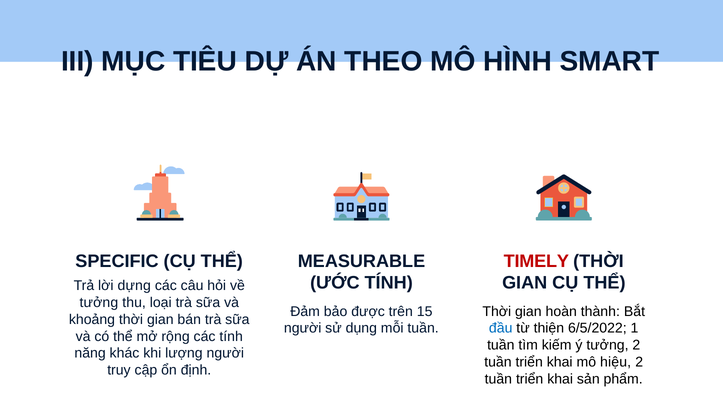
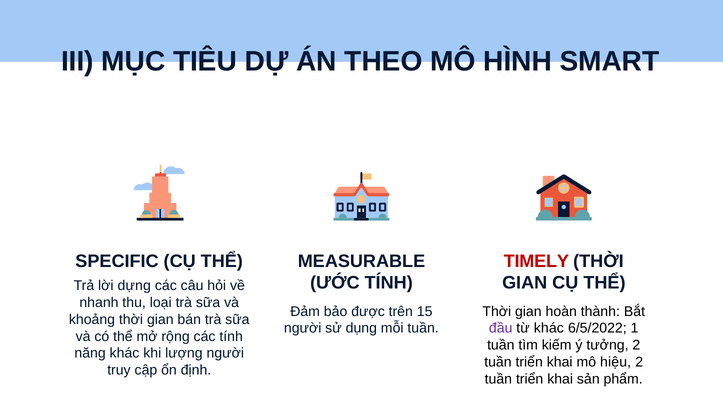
tưởng: tưởng -> nhanh (99, 302)
đầu colour: blue -> purple (501, 328)
từ thiện: thiện -> khác (549, 328)
